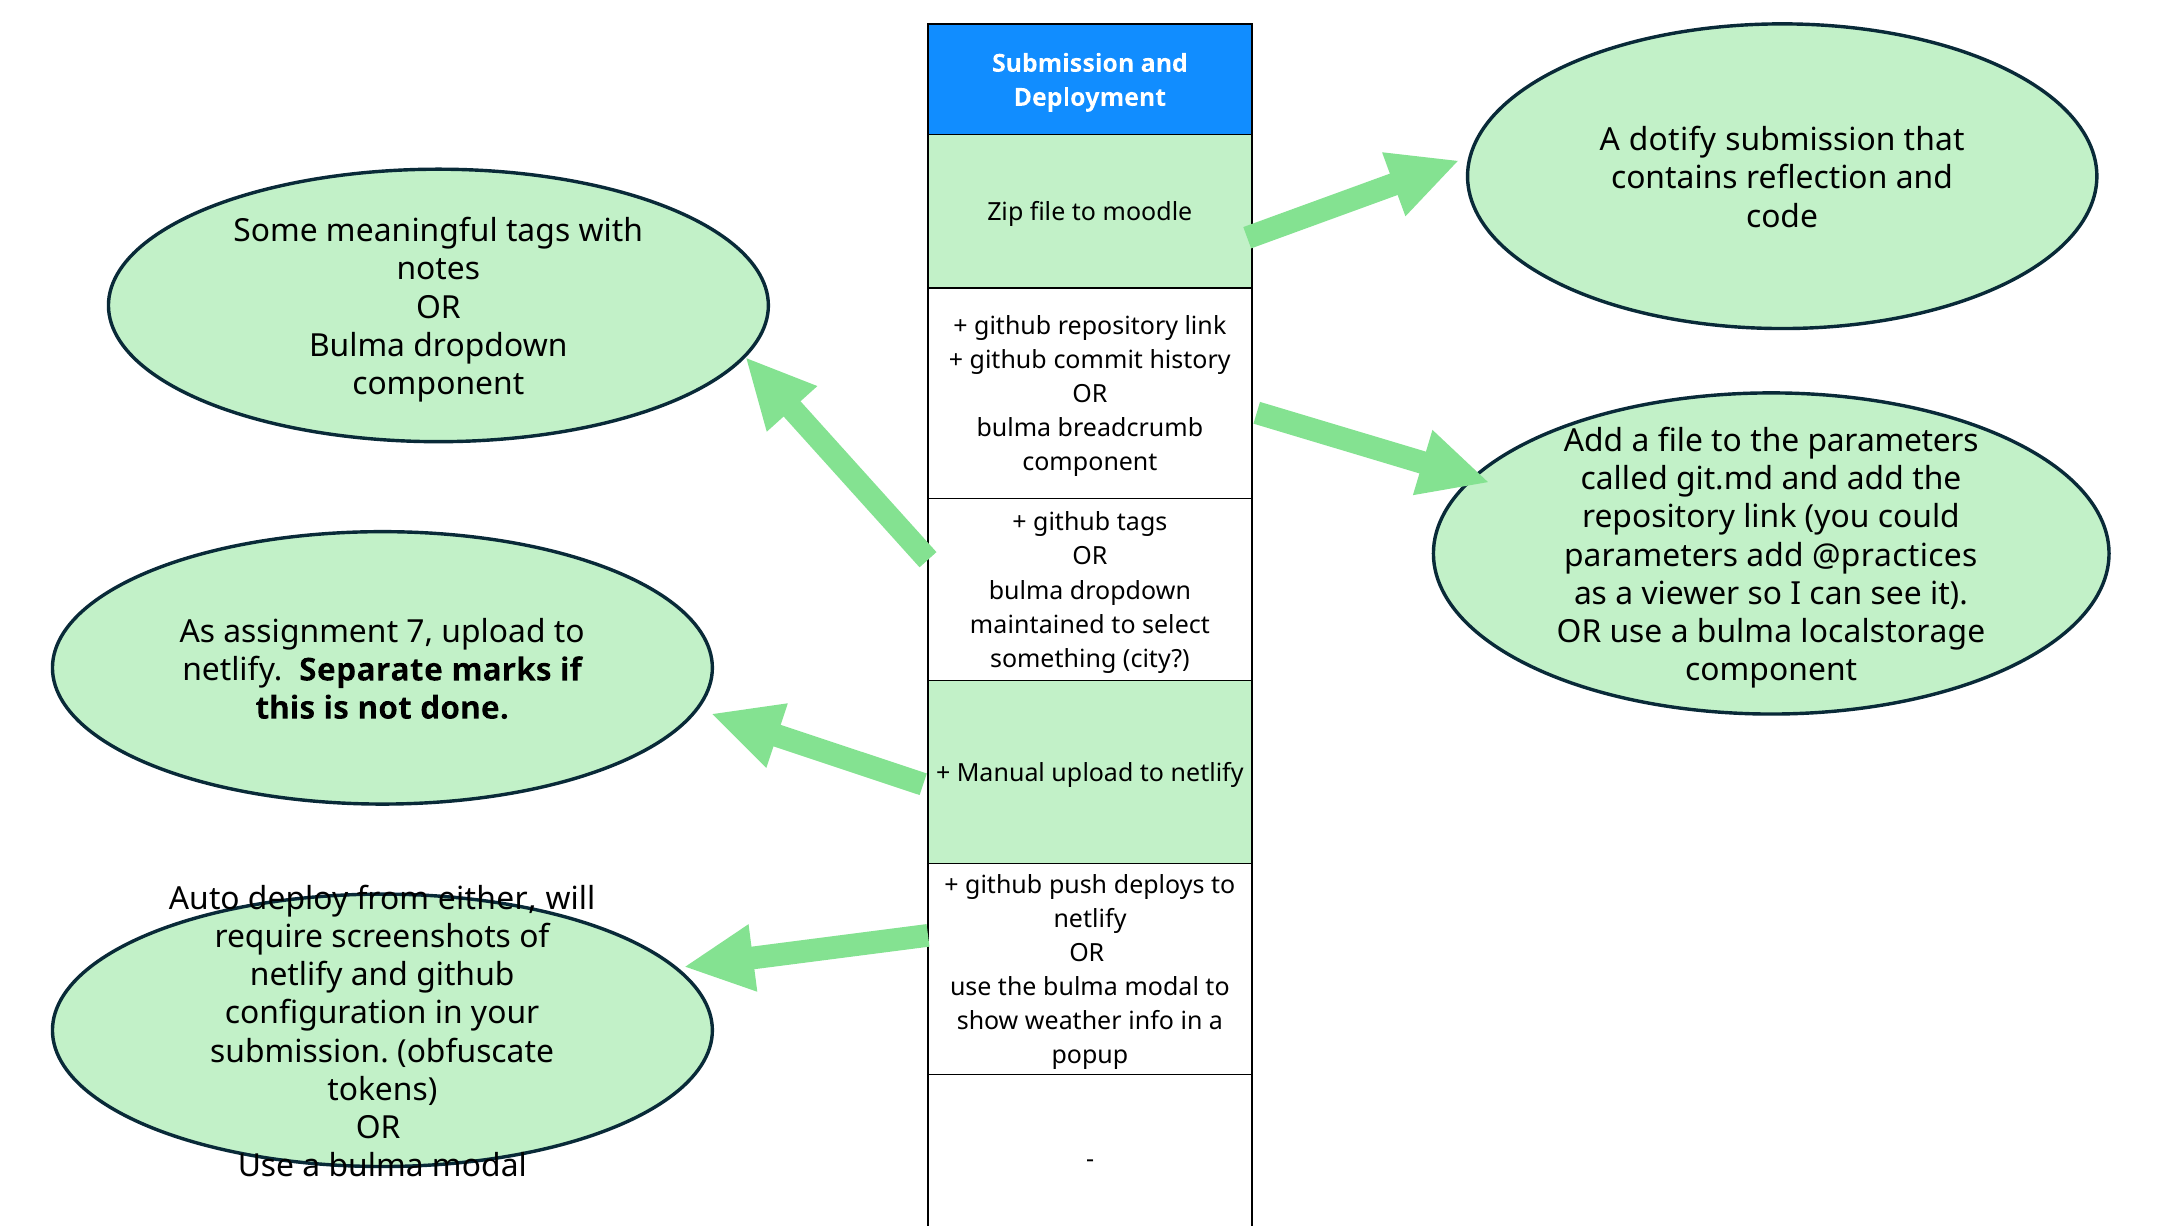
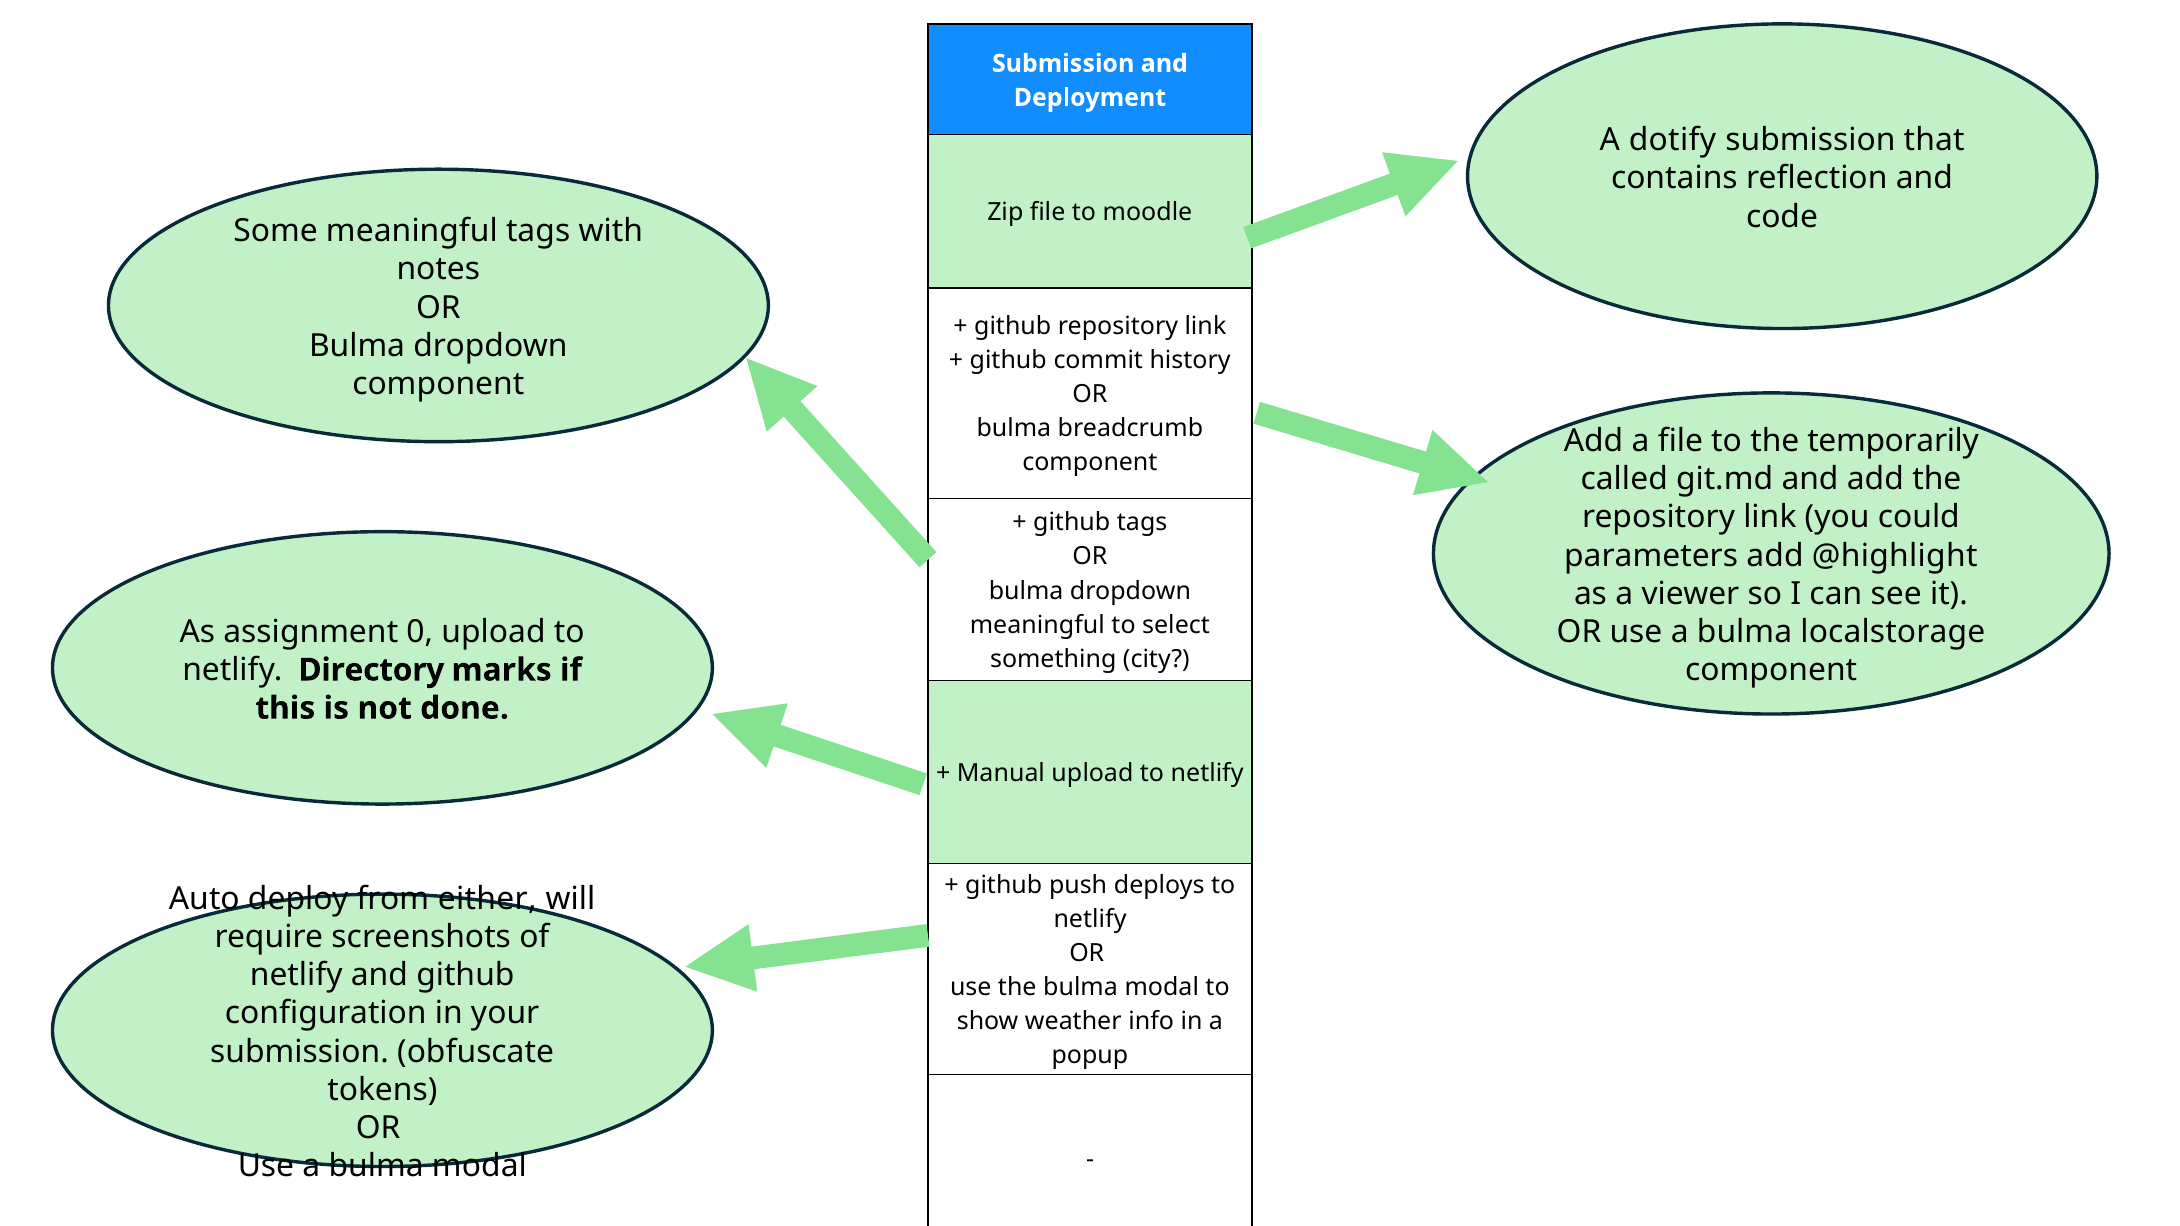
the parameters: parameters -> temporarily (1893, 441)
@practices: @practices -> @highlight (1895, 556)
maintained: maintained -> meaningful (1037, 625)
7: 7 -> 0 (420, 632)
Separate: Separate -> Directory (371, 670)
